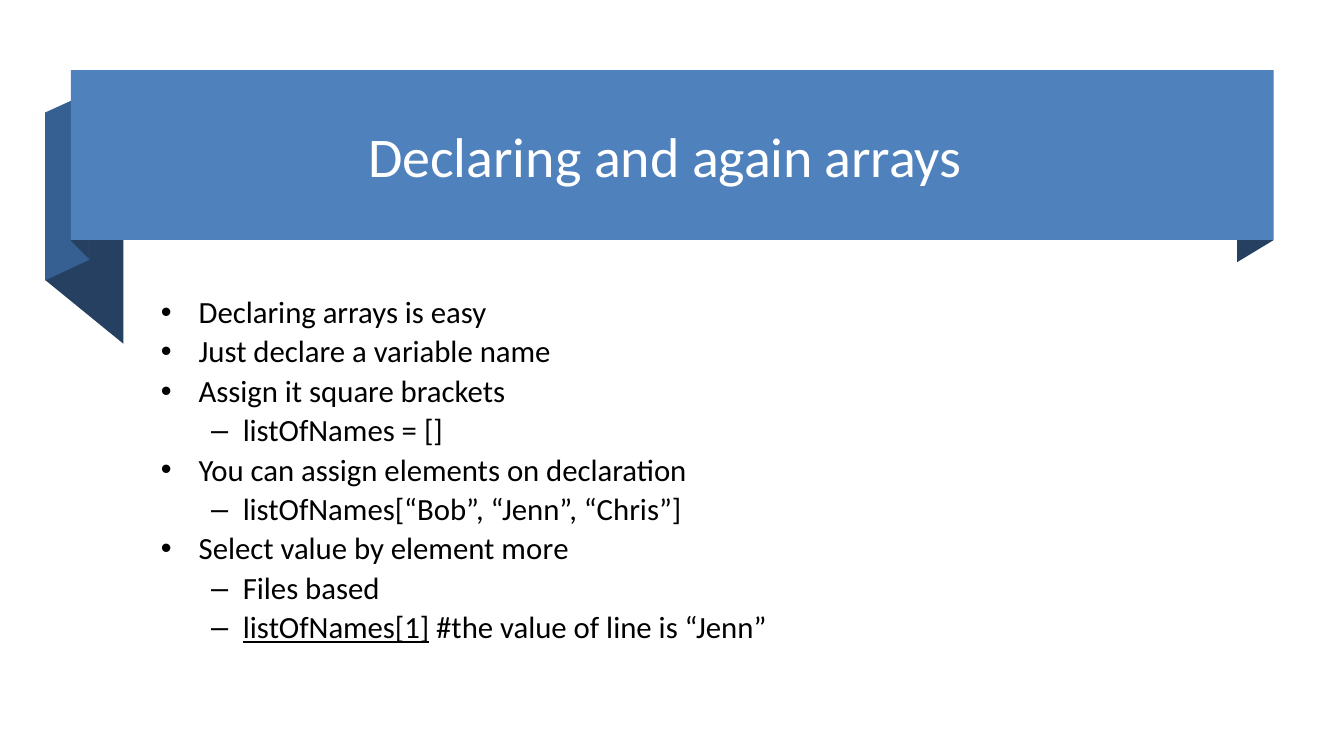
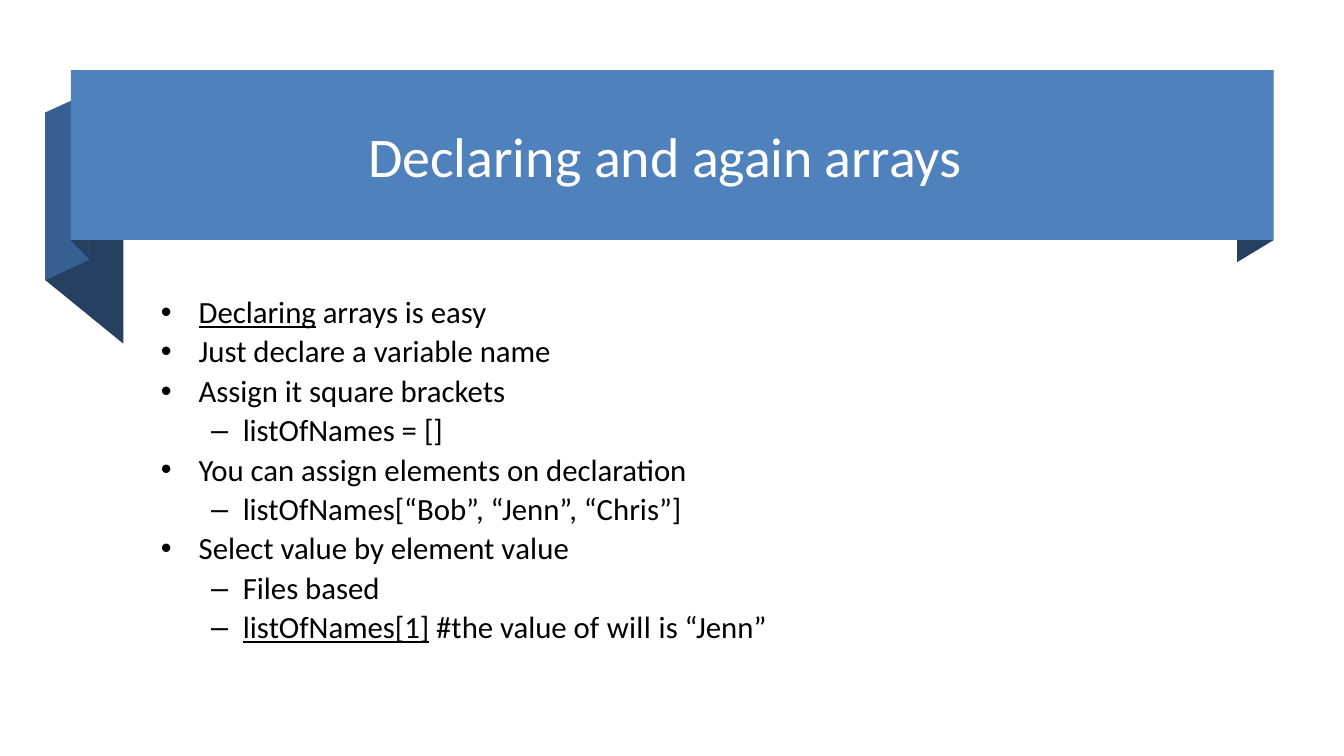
Declaring underline: none -> present (257, 313)
element more: more -> value (535, 550)
line: line -> will (629, 628)
